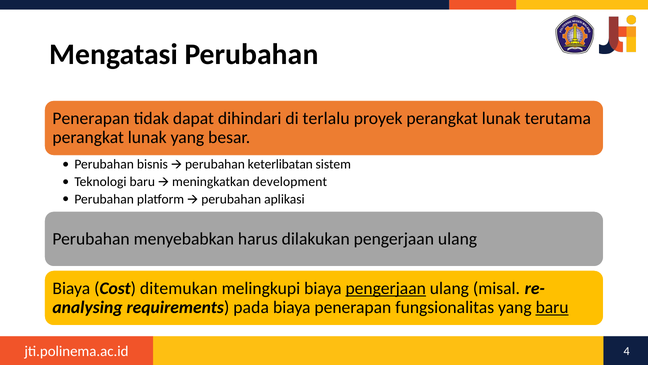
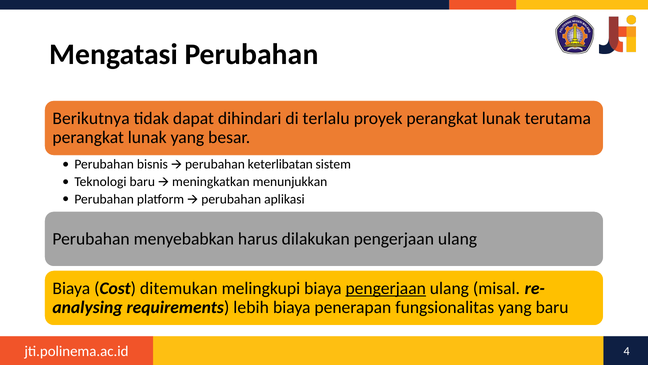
Penerapan: Penerapan -> Berikutnya (91, 118)
development: development -> menunjukkan (290, 182)
pada: pada -> lebih (251, 307)
baru underline: present -> none (552, 307)
